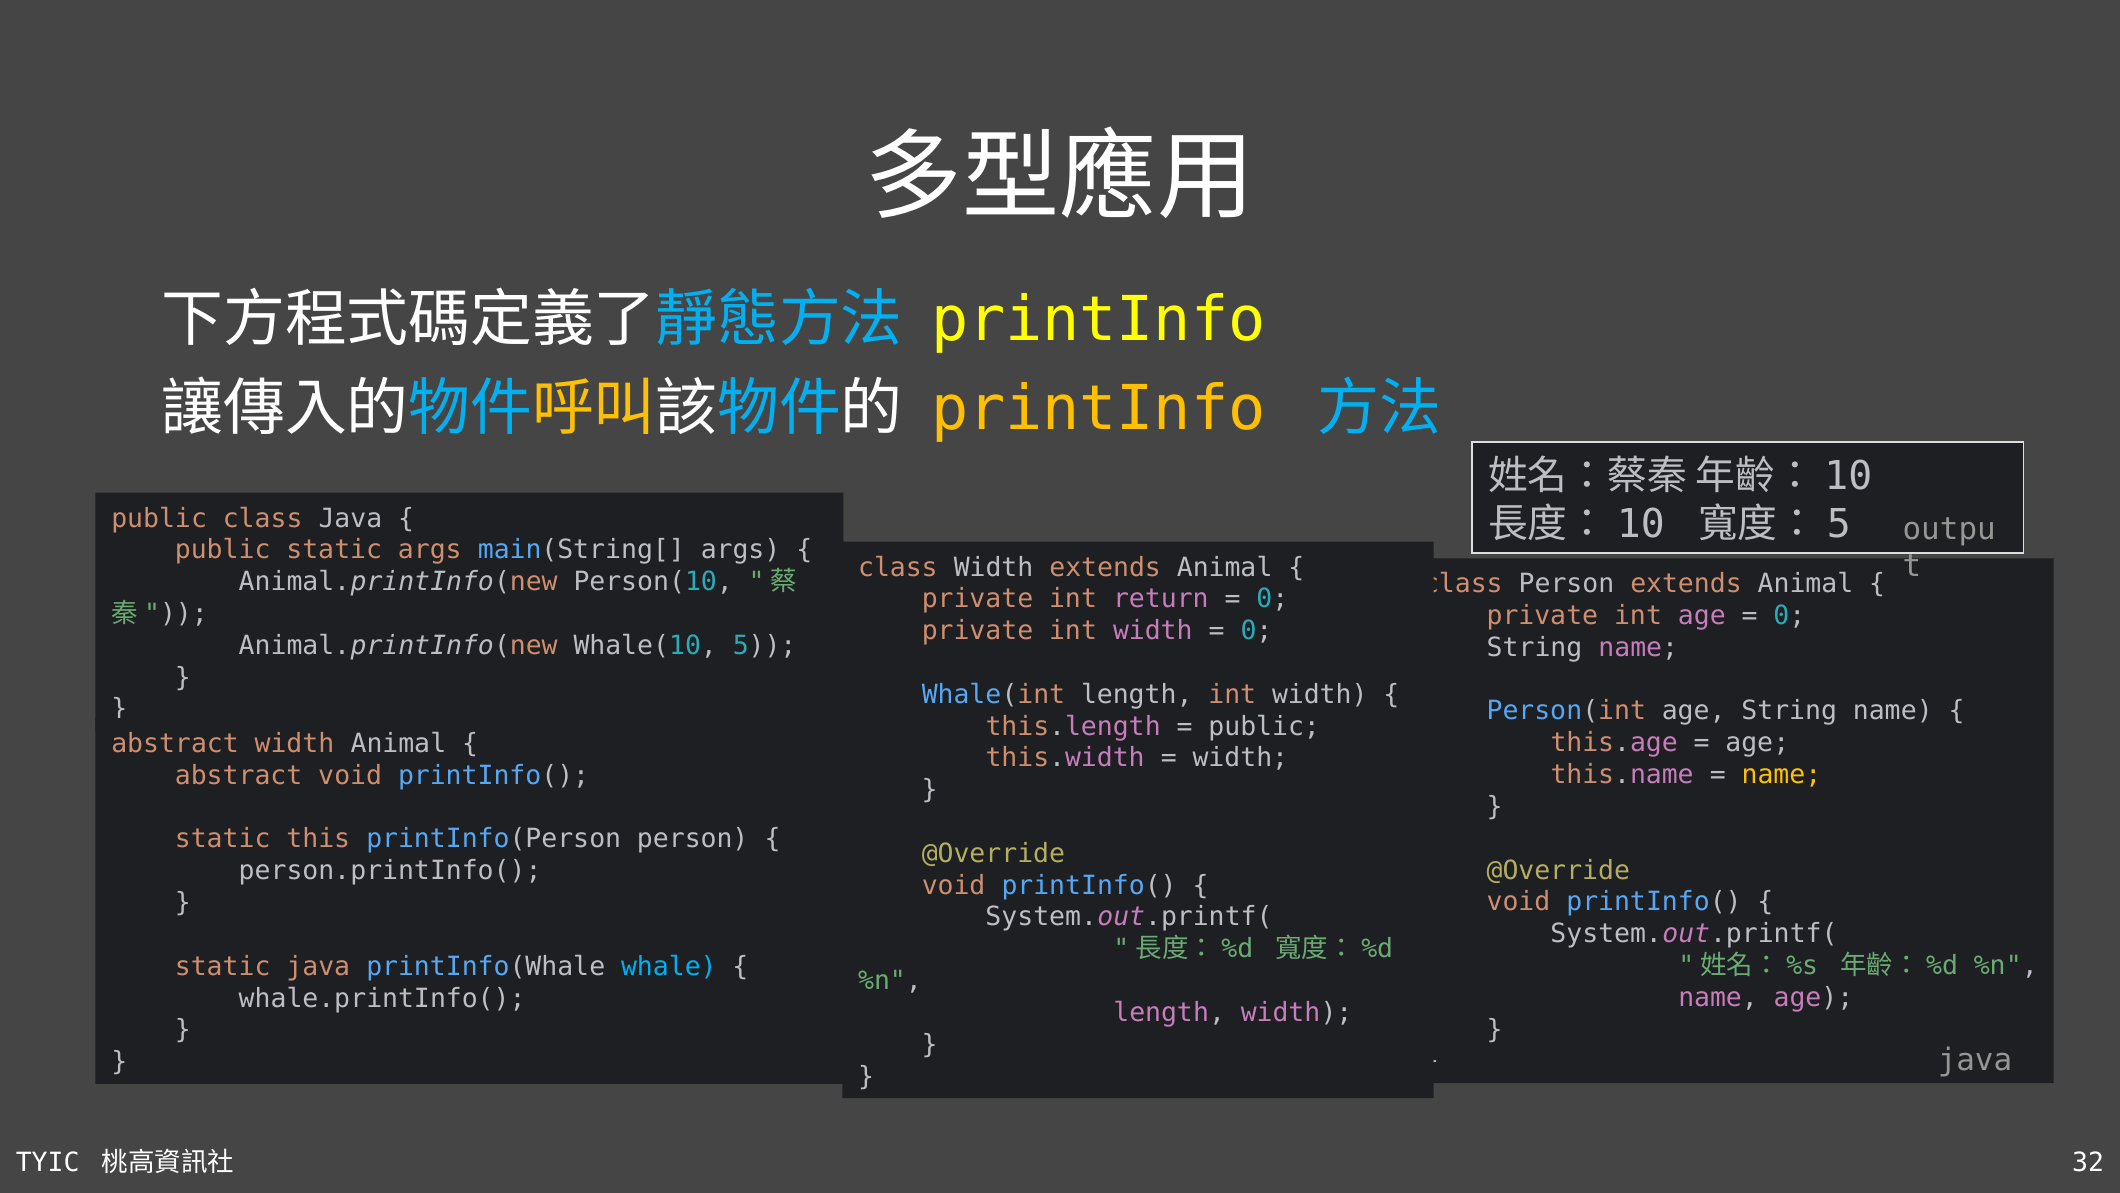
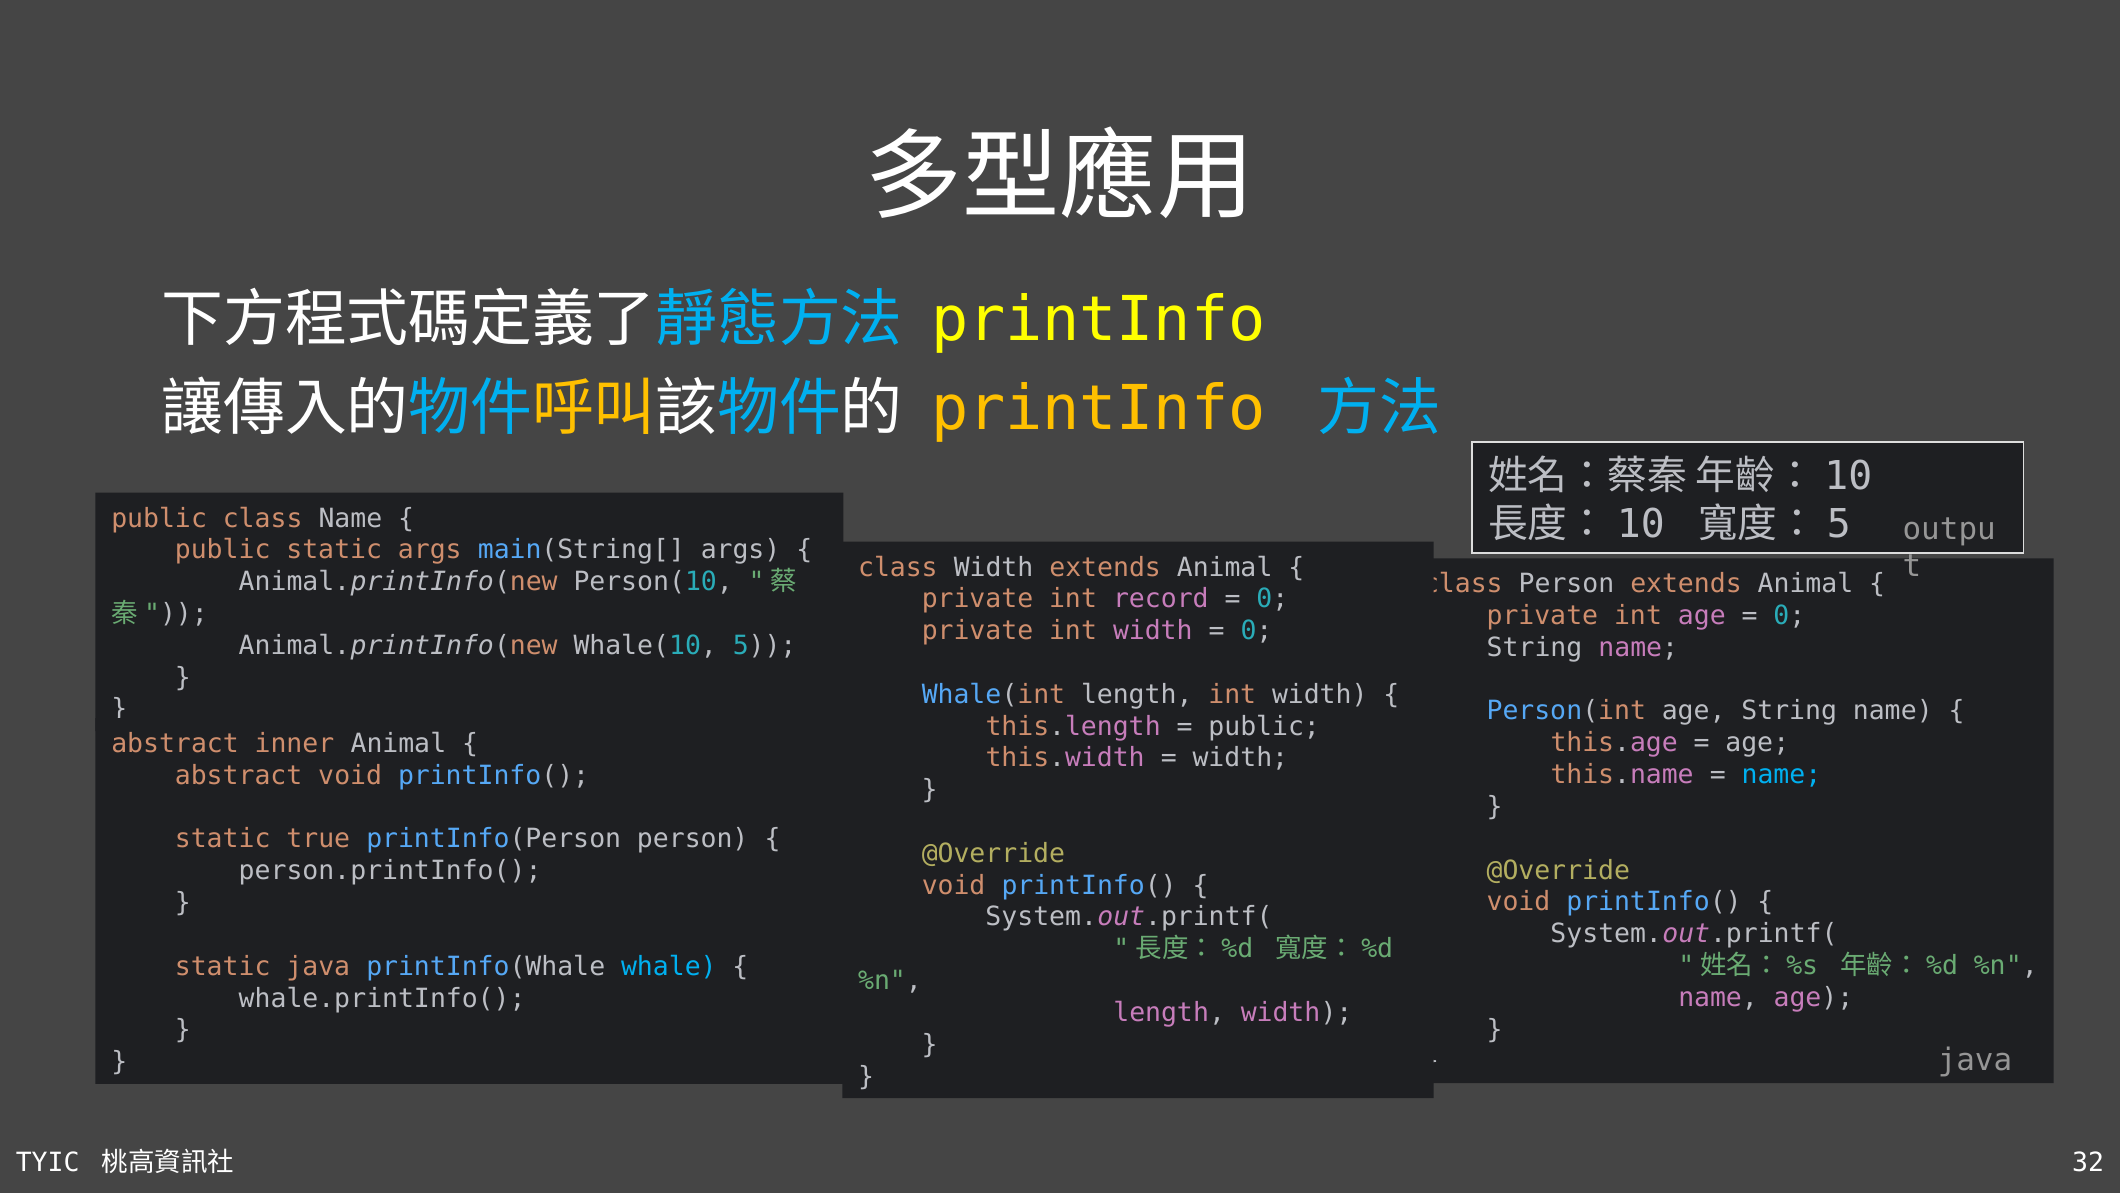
class Java: Java -> Name (350, 518)
return: return -> record (1161, 599)
abstract width: width -> inner (294, 743)
name colour: yellow -> light blue (1781, 774)
this: this -> true (318, 839)
